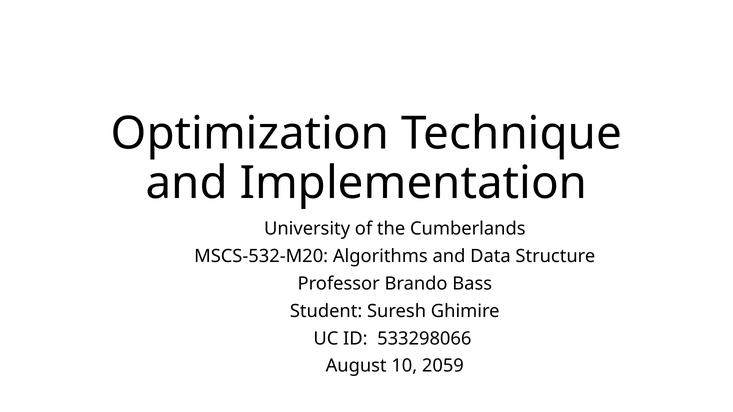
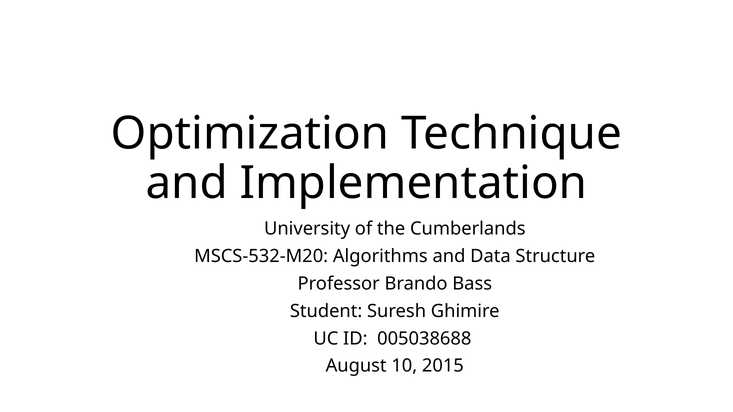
533298066: 533298066 -> 005038688 (424, 339)
2059: 2059 -> 2015 (443, 366)
